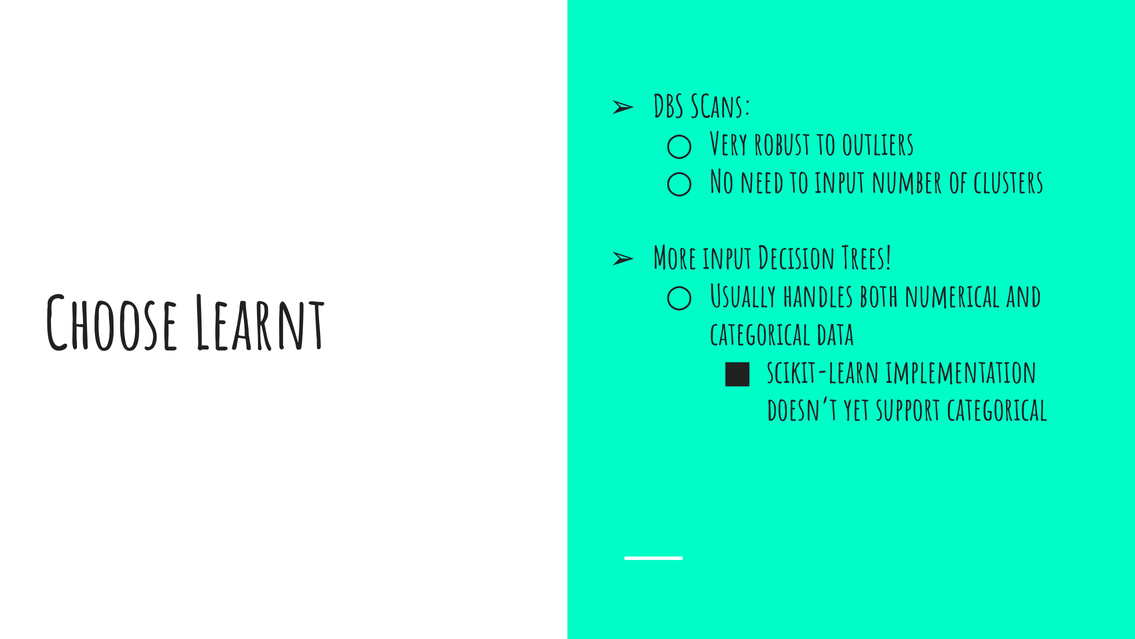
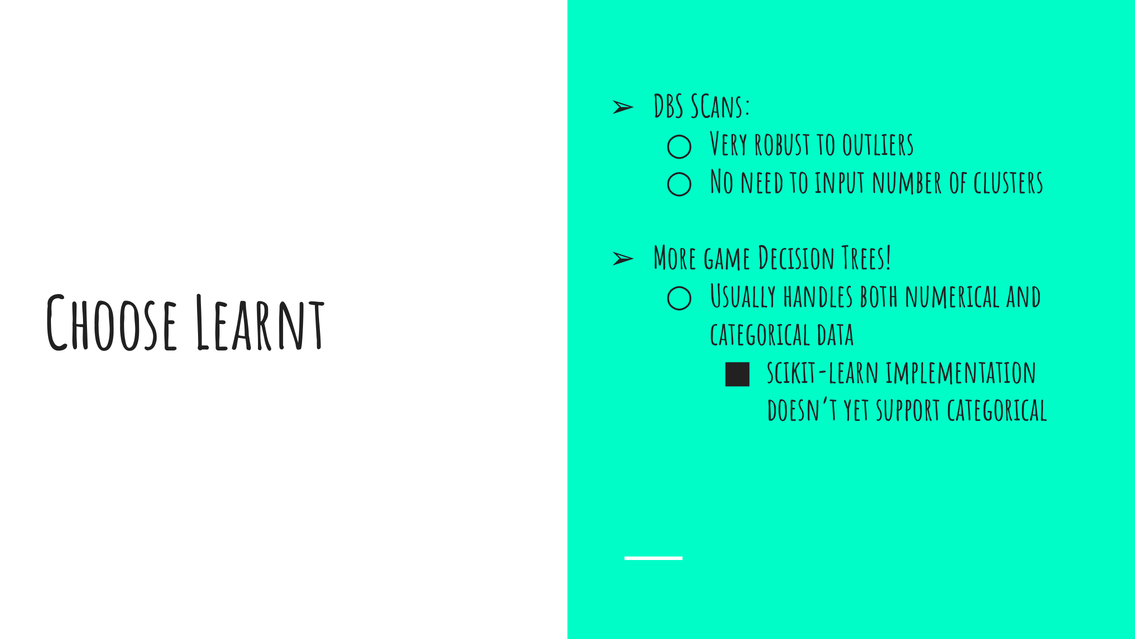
More input: input -> game (727, 259)
